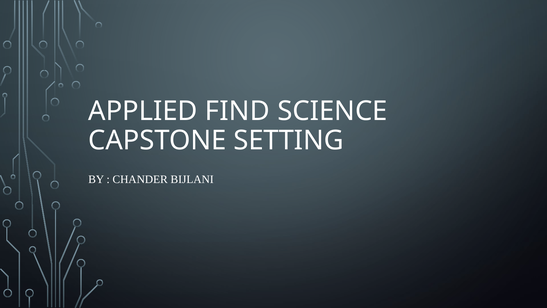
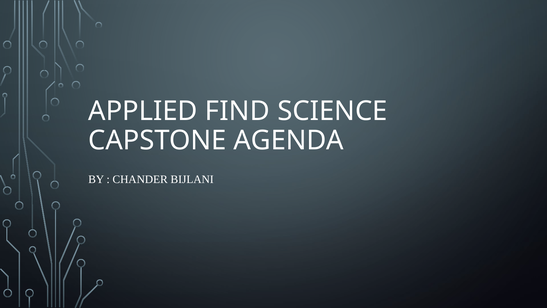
SETTING: SETTING -> AGENDA (289, 140)
